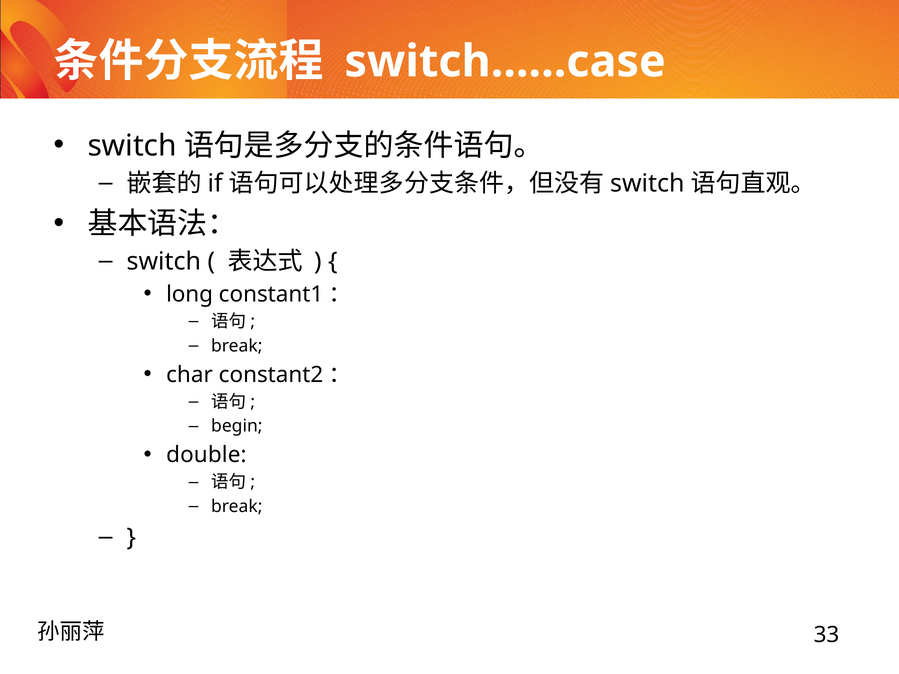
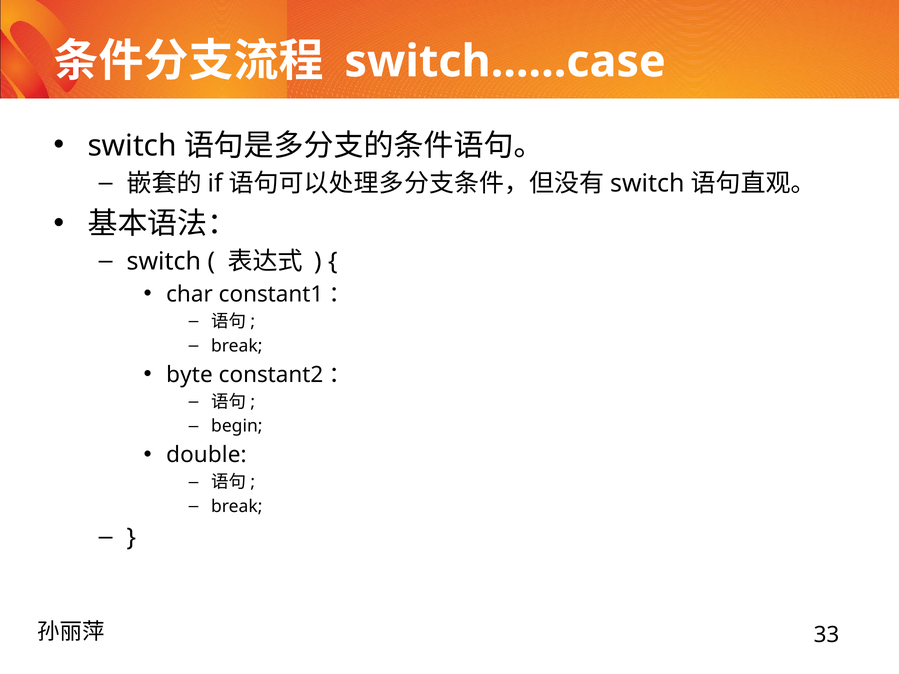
long: long -> char (190, 294)
char: char -> byte (189, 375)
